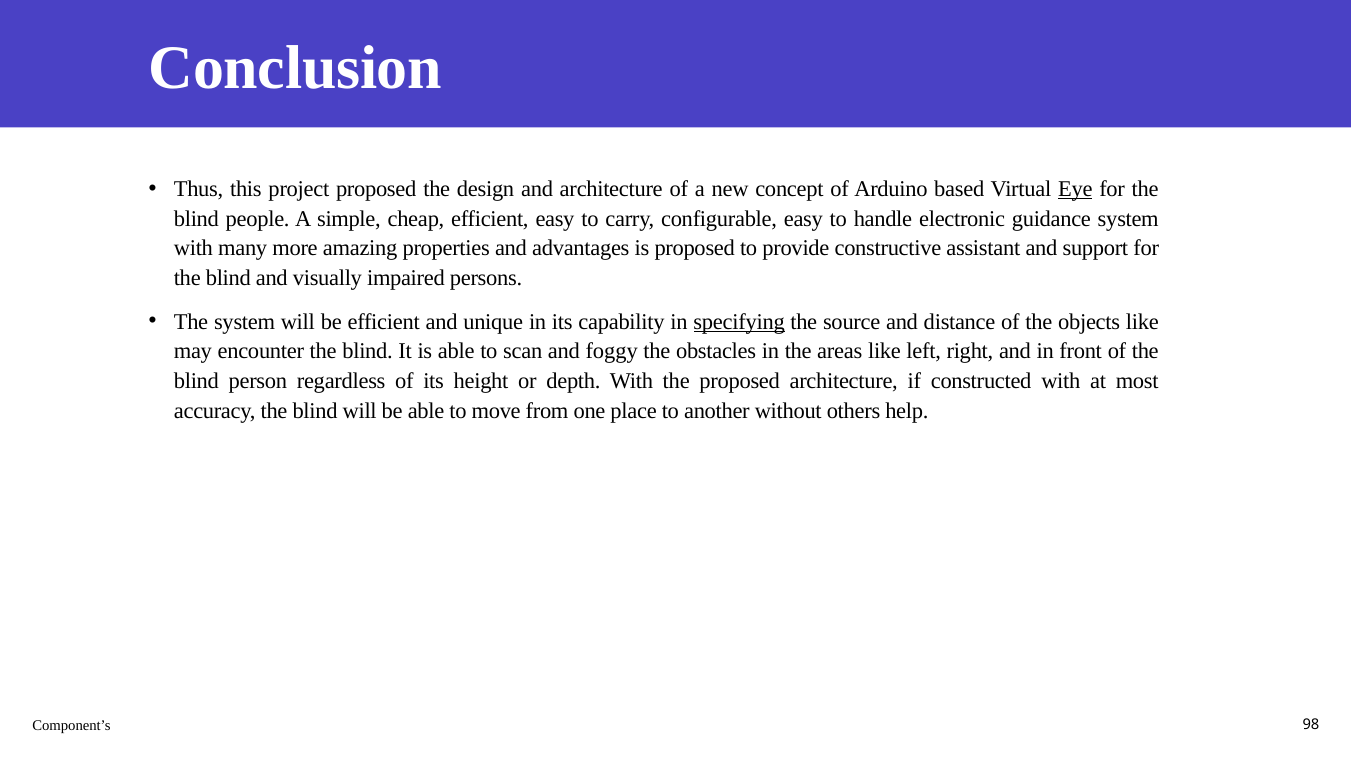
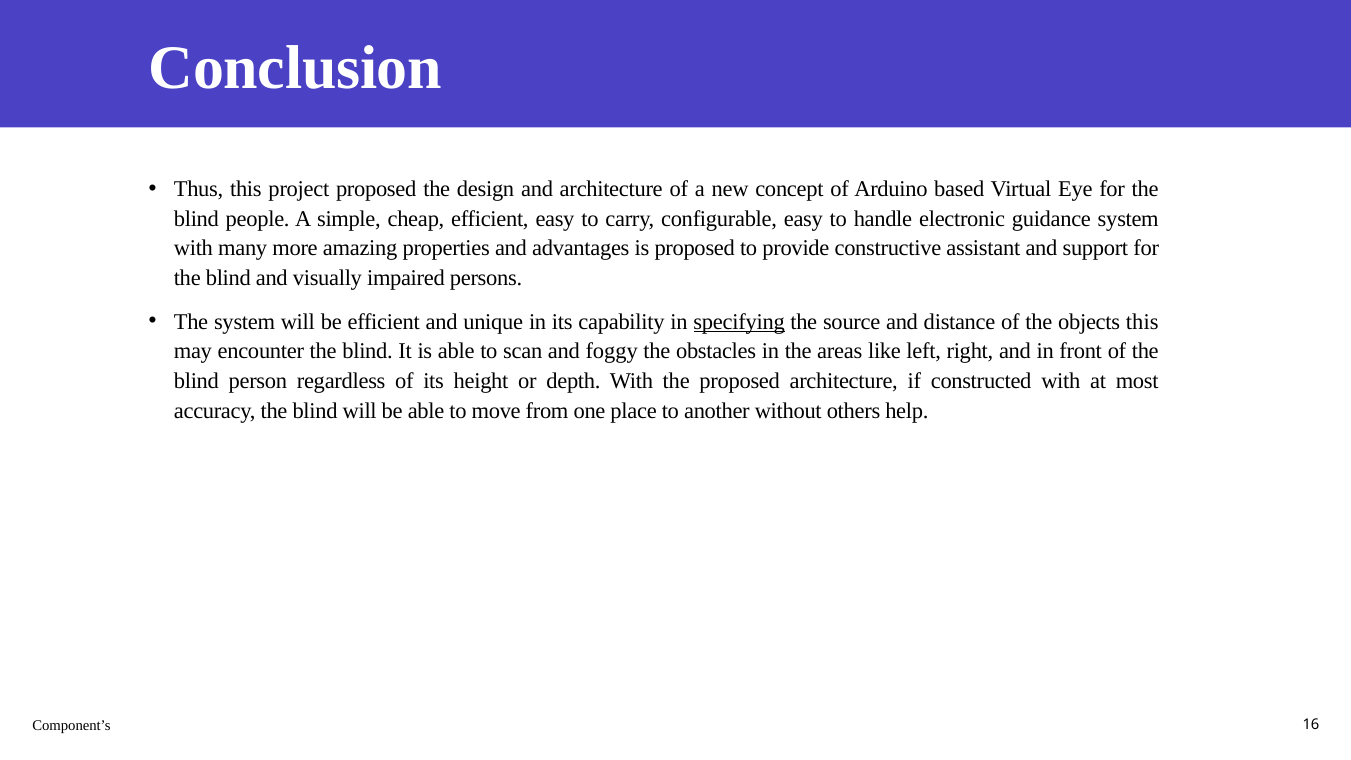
Eye underline: present -> none (1075, 189)
objects like: like -> this (1142, 322)
98: 98 -> 16 (1311, 724)
